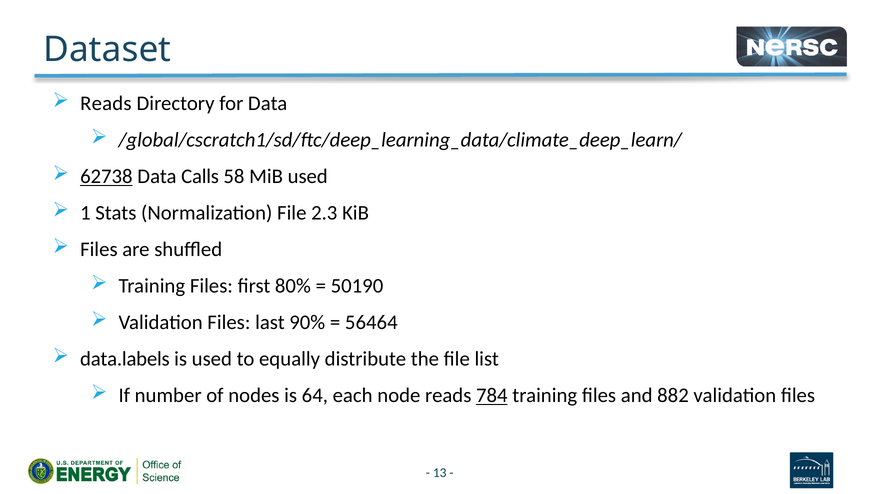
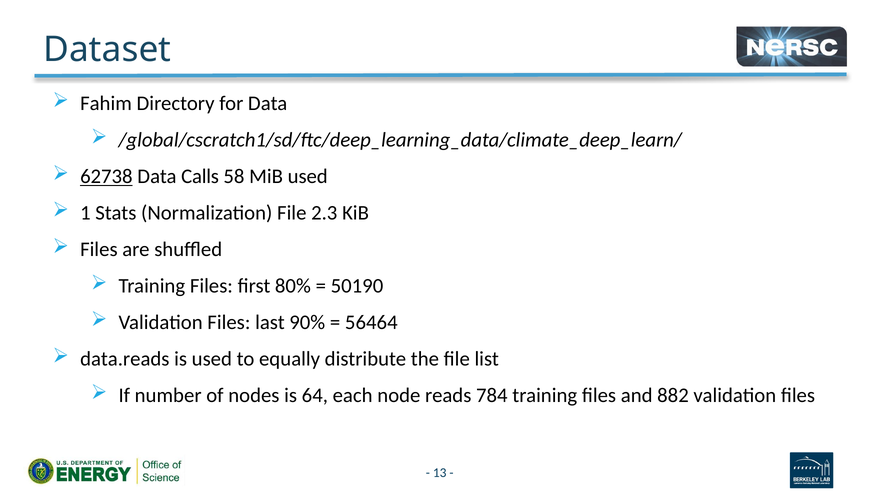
Reads: Reads -> Fahim (106, 103)
data.labels: data.labels -> data.reads (125, 359)
784 underline: present -> none (492, 396)
